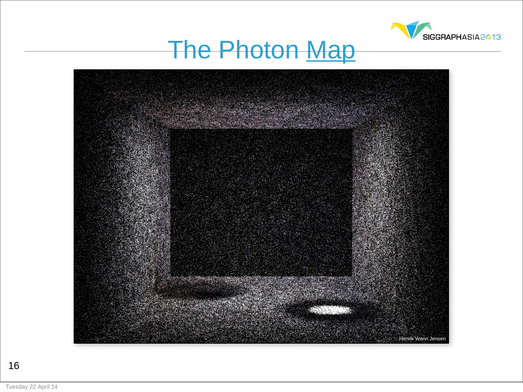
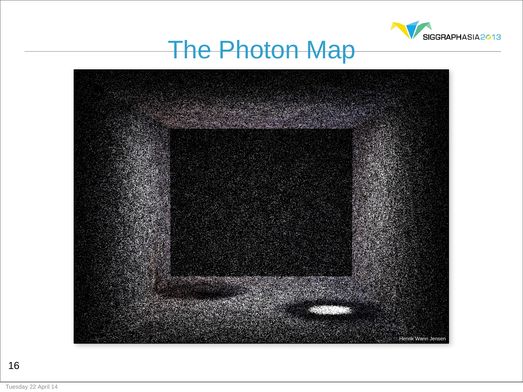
Map underline: present -> none (331, 50)
